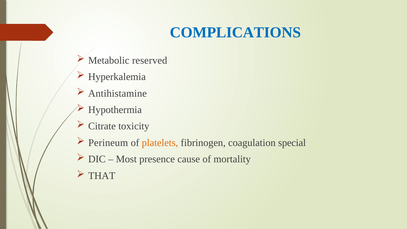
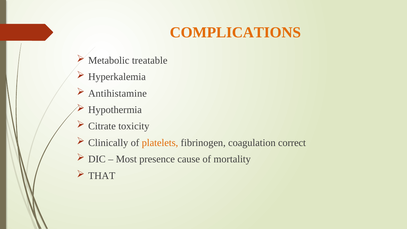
COMPLICATIONS colour: blue -> orange (235, 33)
reserved: reserved -> treatable (150, 60)
Perineum: Perineum -> Clinically (108, 143)
special: special -> correct (292, 143)
